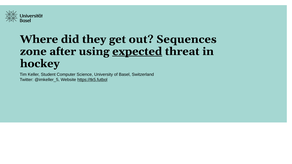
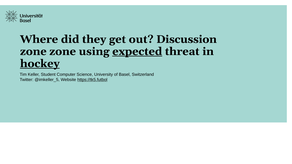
Sequences: Sequences -> Discussion (187, 39)
zone after: after -> zone (63, 51)
hockey underline: none -> present (40, 64)
